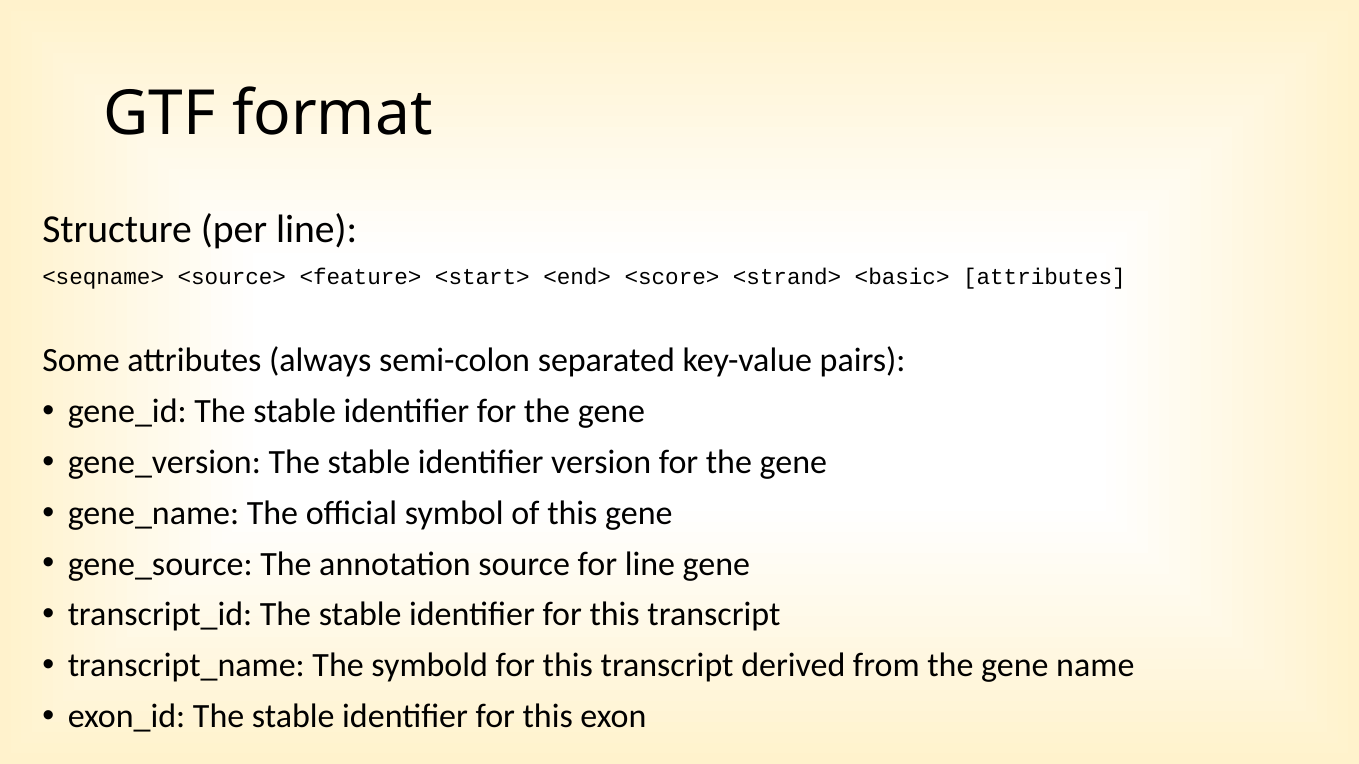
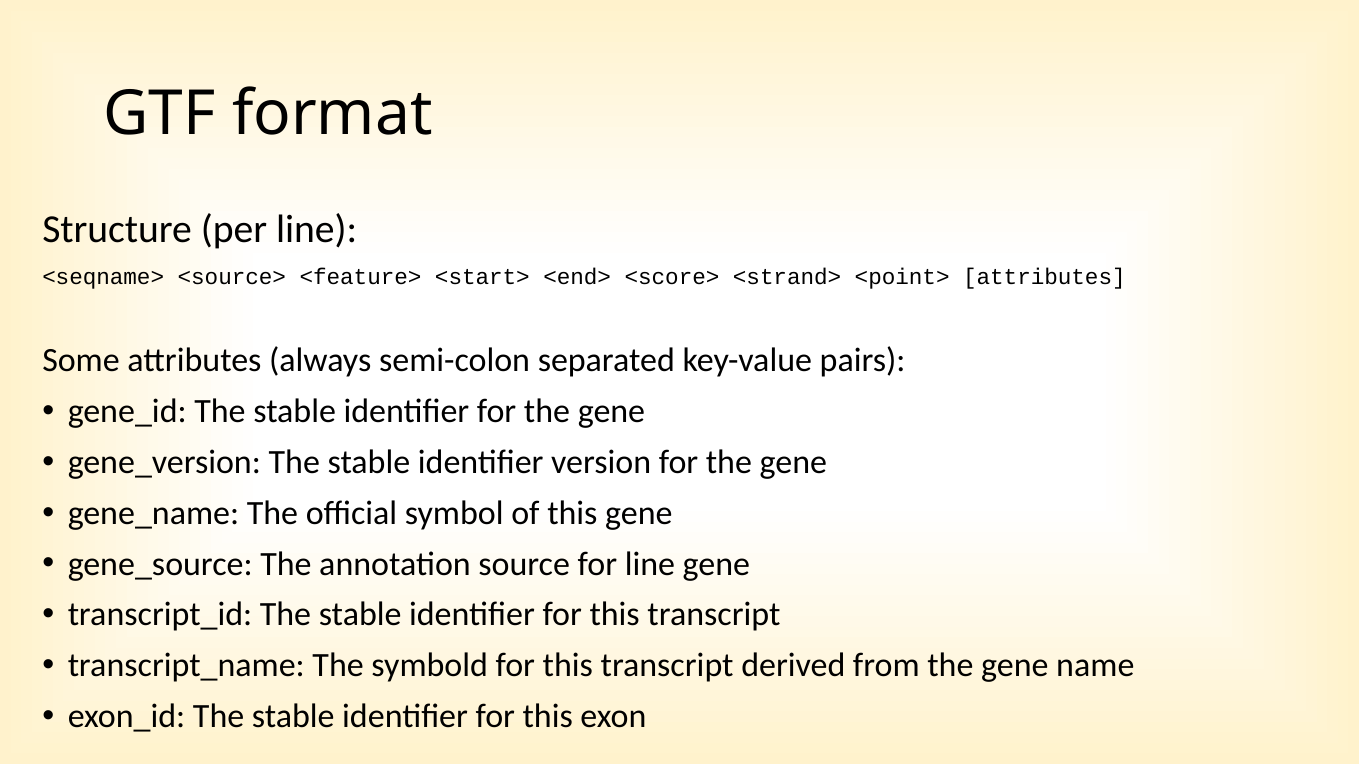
<basic>: <basic> -> <point> (902, 278)
